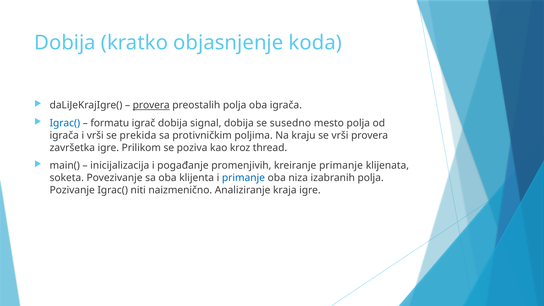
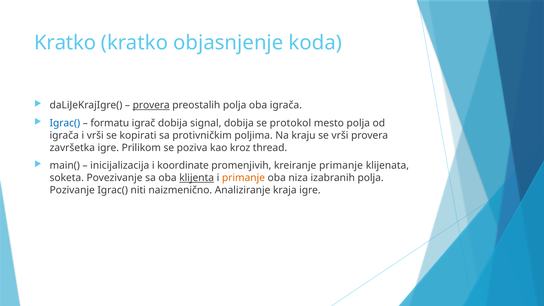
Dobija: Dobija -> Kratko (65, 43)
susedno: susedno -> protokol (290, 123)
prekida: prekida -> kopirati (138, 135)
pogađanje: pogađanje -> koordinate (183, 166)
klijenta underline: none -> present (197, 178)
primanje colour: blue -> orange (243, 178)
